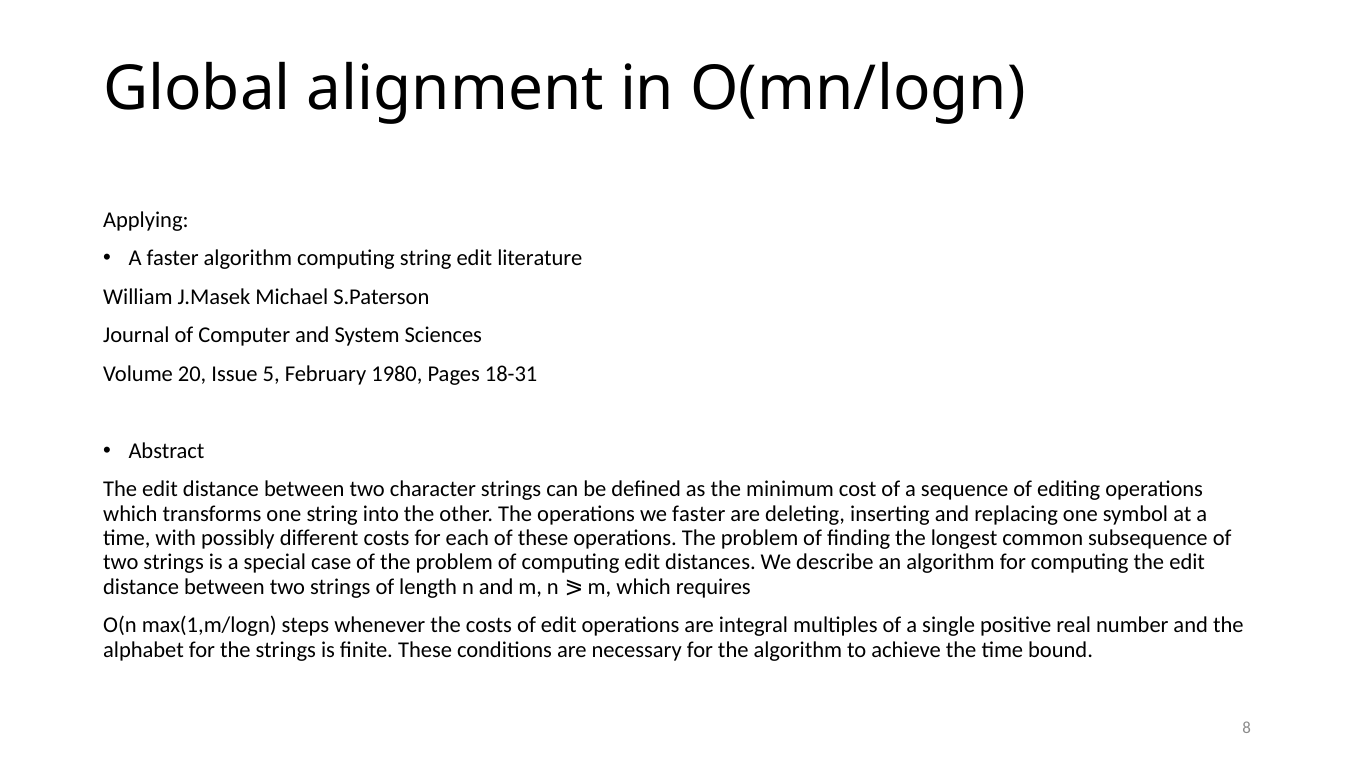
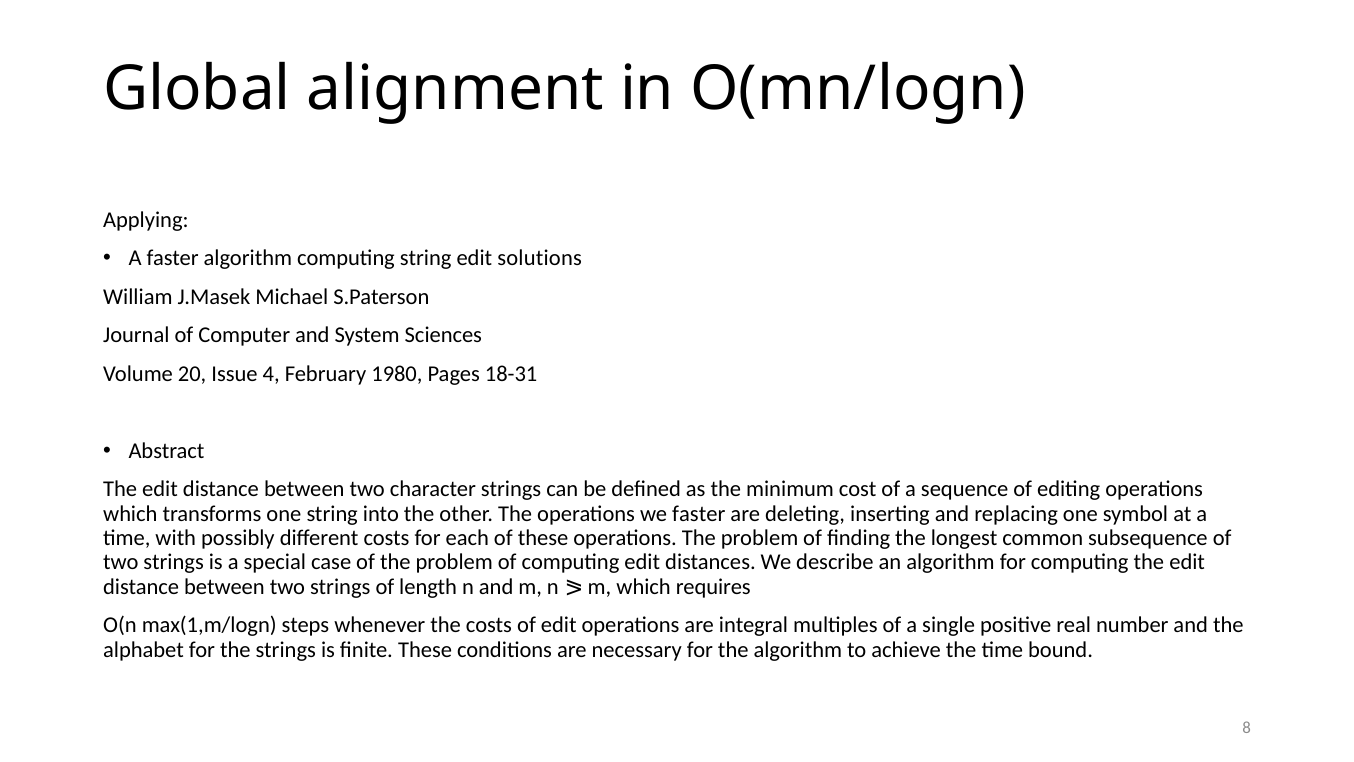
literature: literature -> solutions (540, 258)
5: 5 -> 4 (271, 374)
